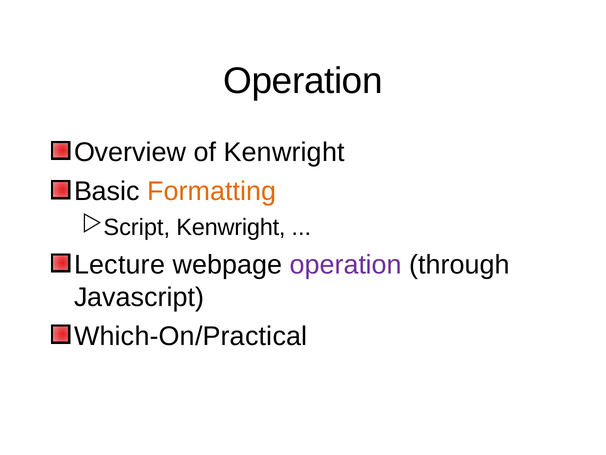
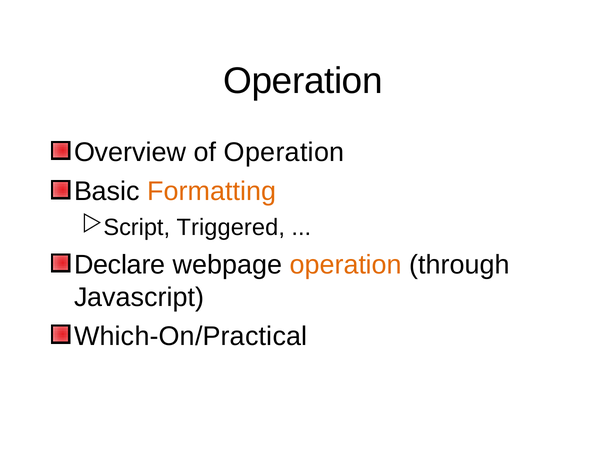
of Kenwright: Kenwright -> Operation (284, 152)
Kenwright: Kenwright -> Triggered (231, 227)
Lecture: Lecture -> Declare (120, 265)
operation colour: purple -> orange (346, 265)
